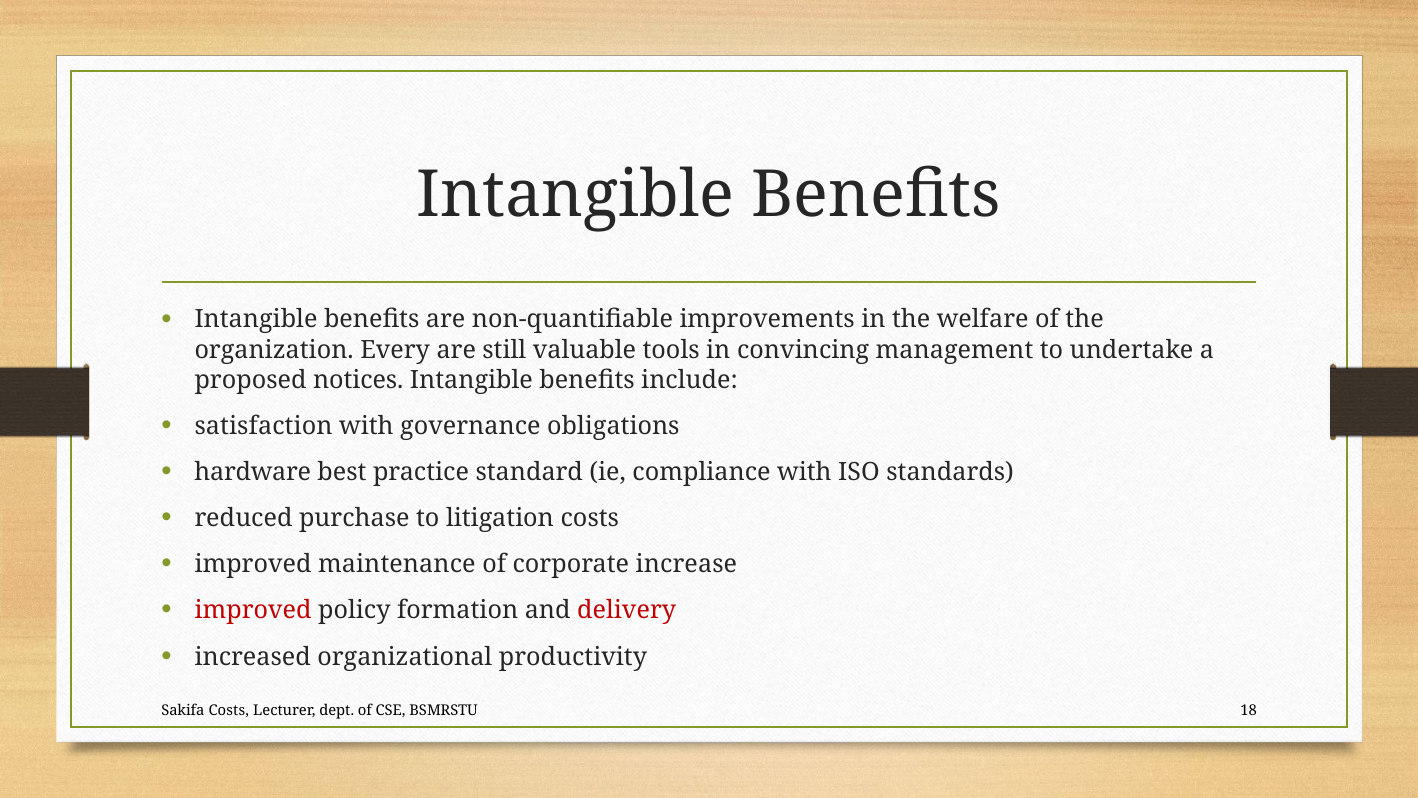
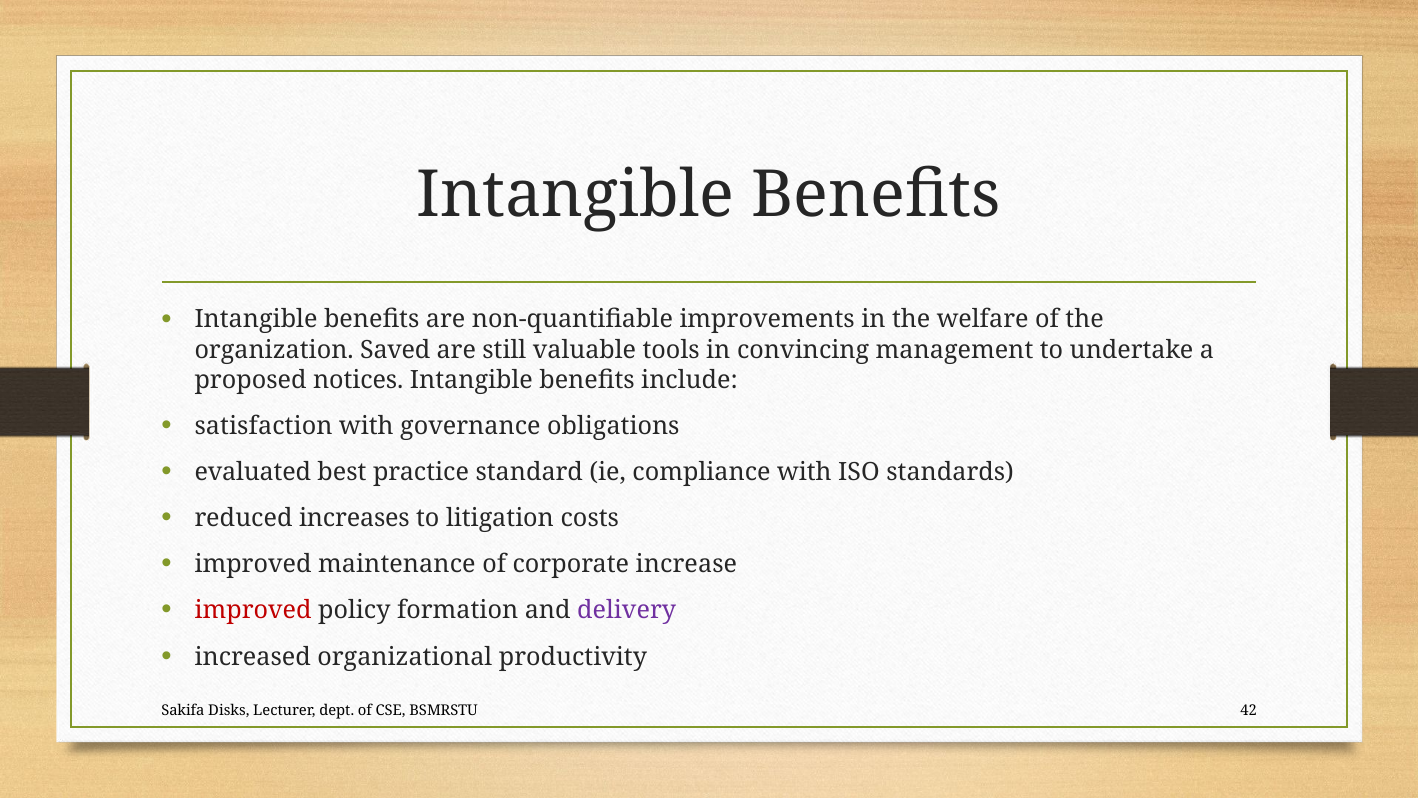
Every: Every -> Saved (395, 350)
hardware: hardware -> evaluated (253, 472)
purchase: purchase -> increases (354, 518)
delivery colour: red -> purple (627, 610)
Sakifa Costs: Costs -> Disks (229, 710)
18: 18 -> 42 (1249, 710)
